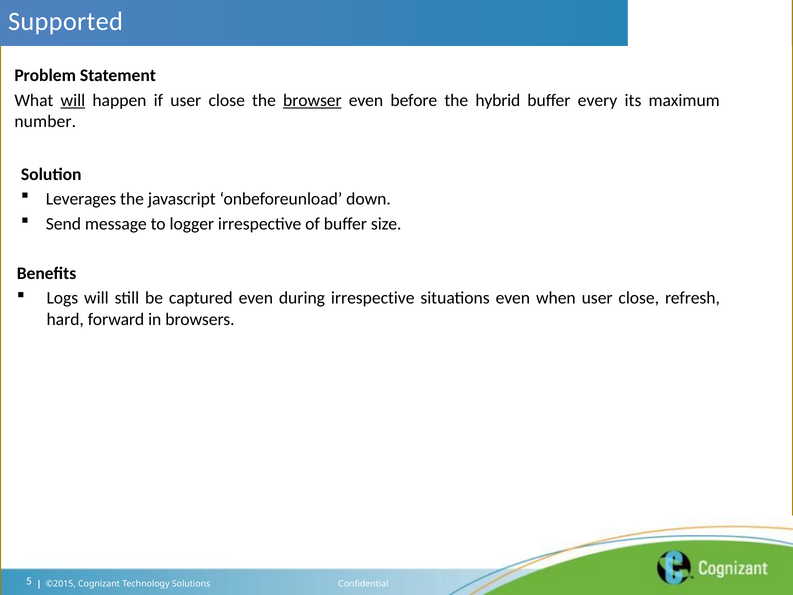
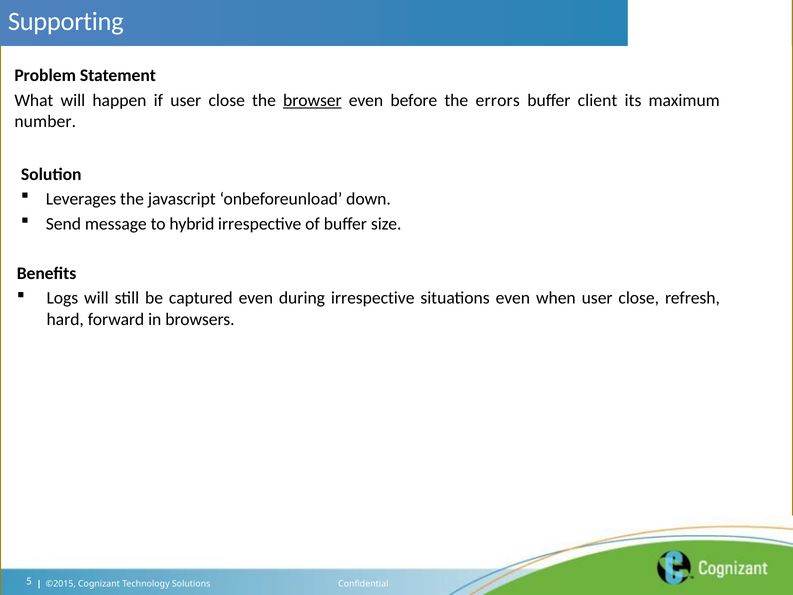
Supported: Supported -> Supporting (66, 22)
will underline: present -> none (73, 100)
hybrid: hybrid -> errors (498, 100)
every: every -> client (598, 100)
logger: logger -> hybrid (192, 224)
